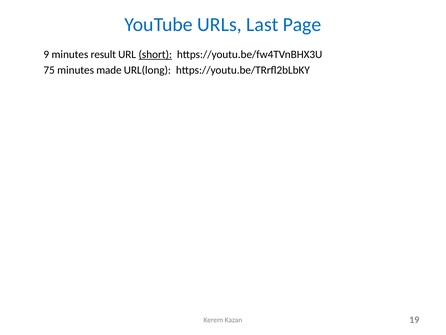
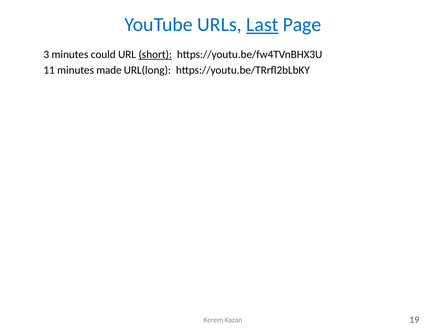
Last underline: none -> present (262, 25)
9: 9 -> 3 (46, 54)
result: result -> could (103, 54)
75: 75 -> 11 (49, 70)
